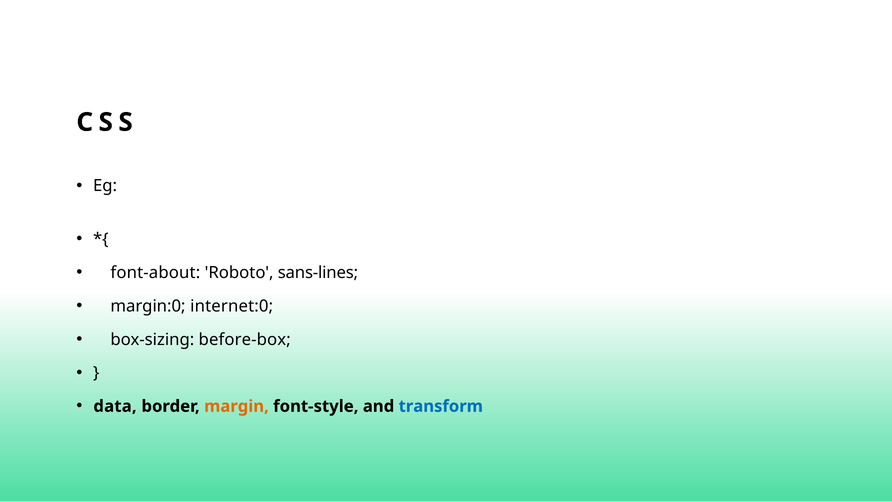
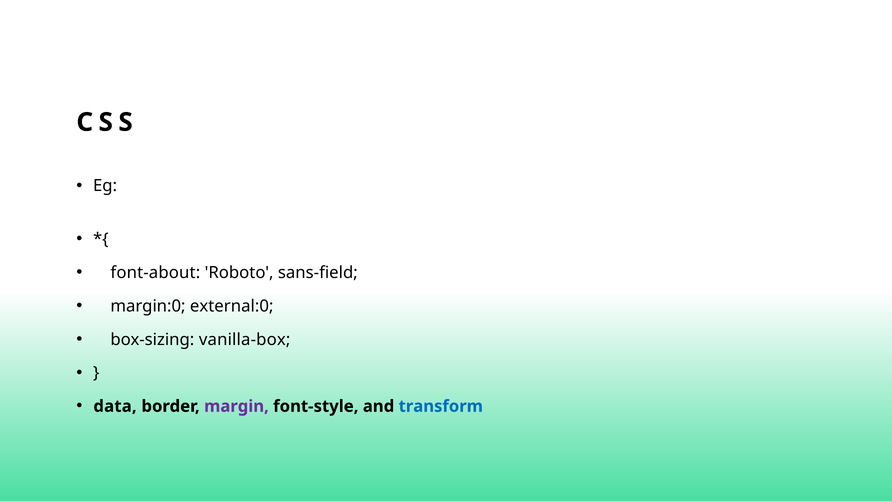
sans-lines: sans-lines -> sans-field (318, 273)
internet:0: internet:0 -> external:0 (232, 306)
before-box: before-box -> vanilla-box (245, 339)
margin colour: orange -> purple (236, 406)
